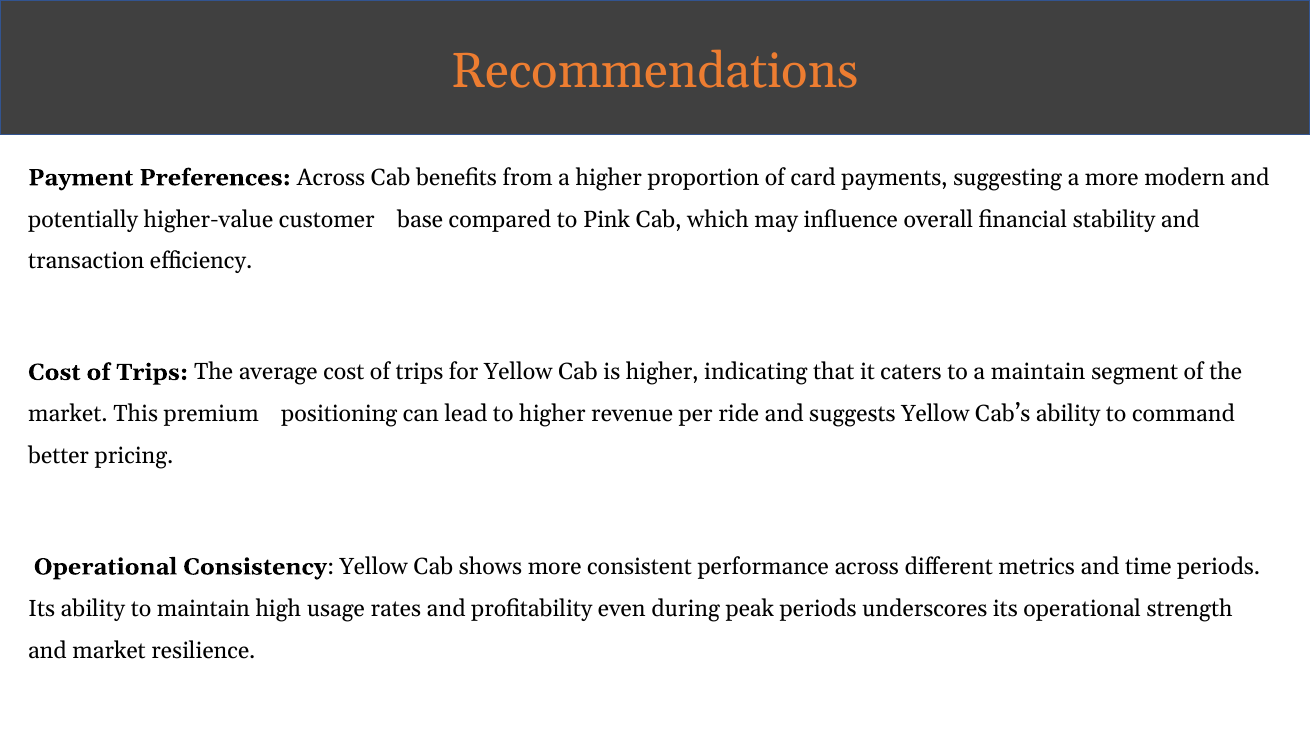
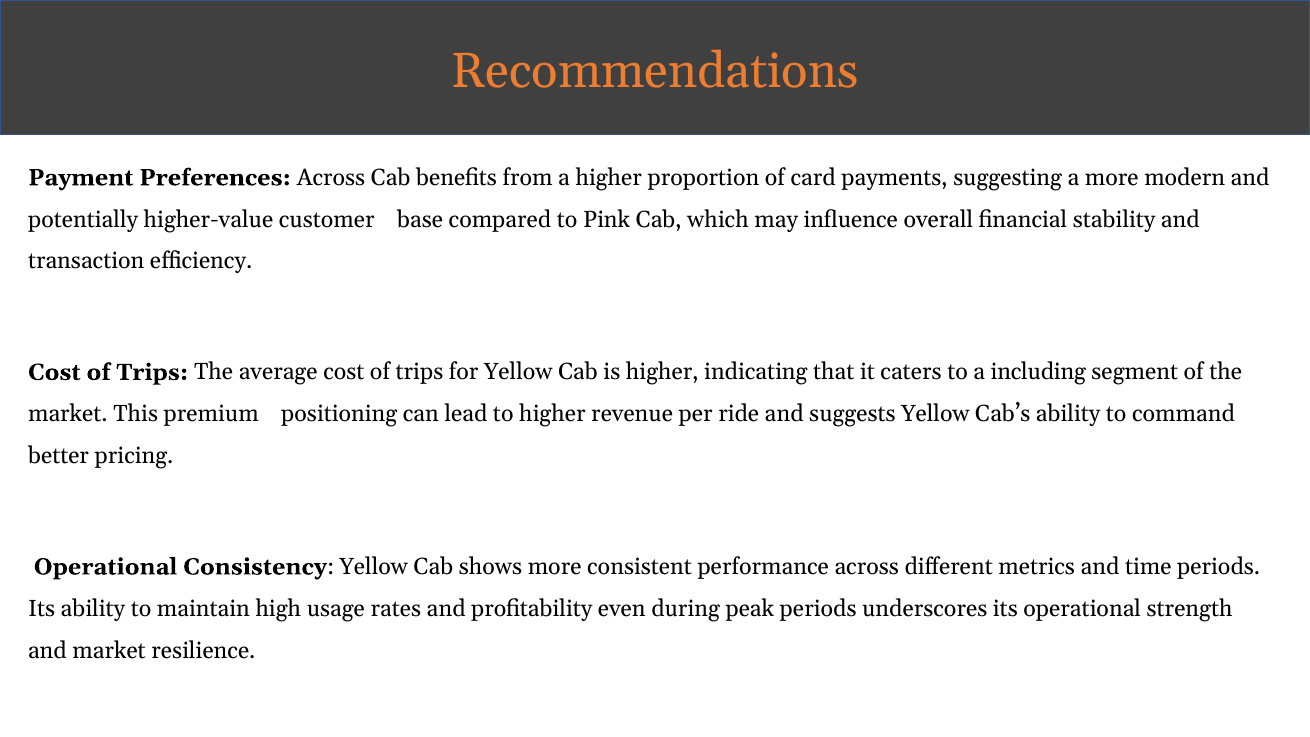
a maintain: maintain -> including (1038, 372)
